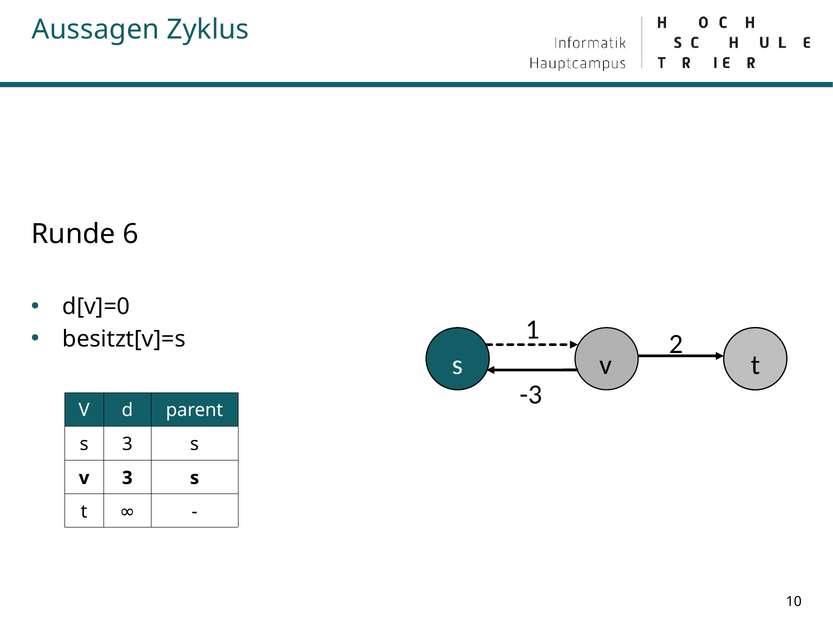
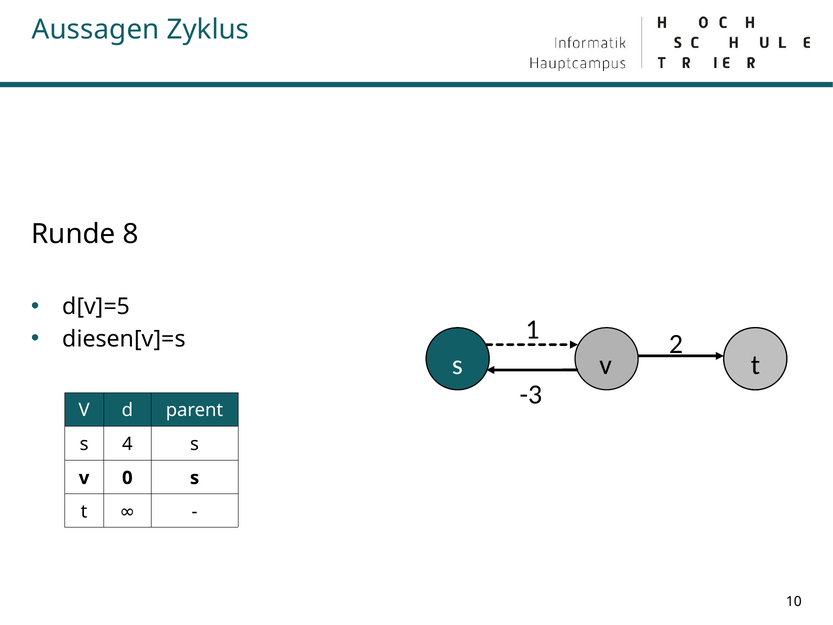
6: 6 -> 8 (131, 234)
d[v]=0: d[v]=0 -> d[v]=5 (96, 307)
besitzt[v]=s: besitzt[v]=s -> diesen[v]=s (124, 339)
s 3: 3 -> 4 (127, 444)
v 3: 3 -> 0 (127, 478)
